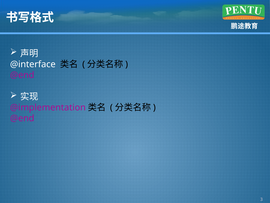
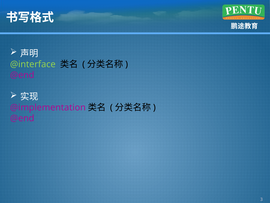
@interface colour: white -> light green (33, 64)
